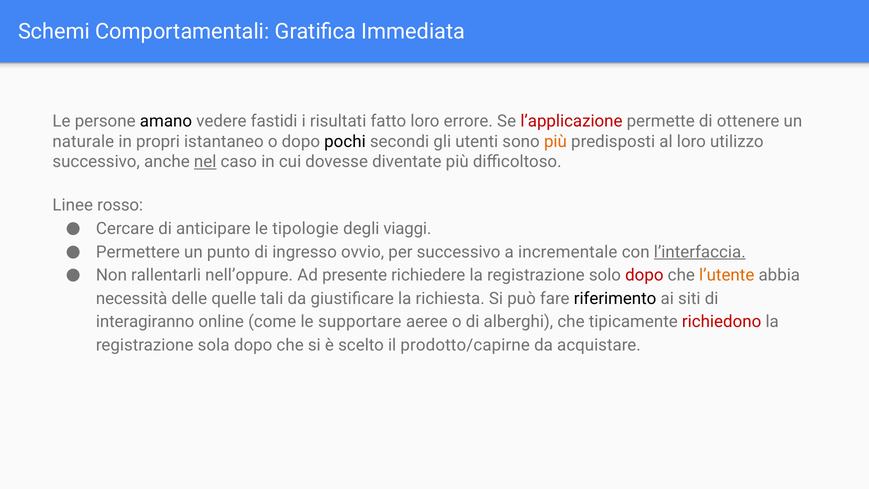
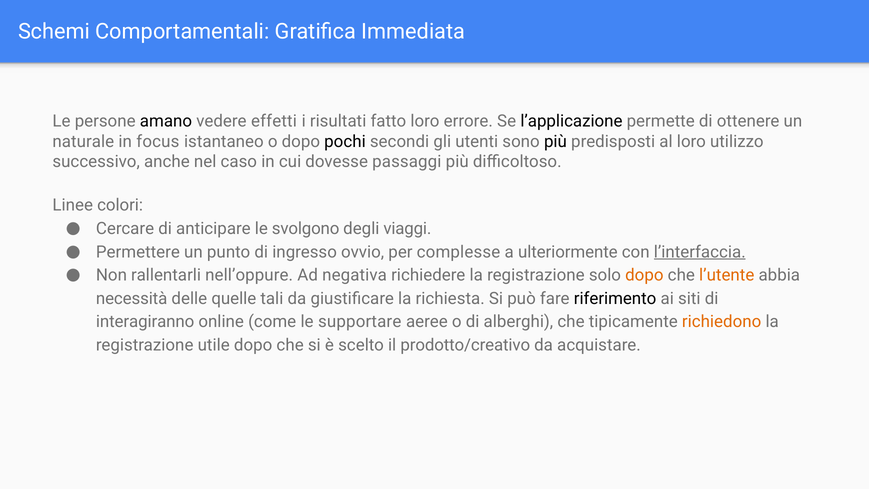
fastidi: fastidi -> effetti (274, 121)
l’applicazione colour: red -> black (571, 121)
propri: propri -> focus (158, 141)
più colour: orange -> black (555, 141)
nel underline: present -> none (205, 162)
diventate: diventate -> passaggi (407, 162)
rosso: rosso -> colori (120, 205)
tipologie: tipologie -> svolgono (306, 229)
per successivo: successivo -> complesse (458, 252)
incrementale: incrementale -> ulteriormente (568, 252)
presente: presente -> negativa (355, 275)
dopo colour: red -> orange (644, 275)
richiedono colour: red -> orange (722, 322)
sola: sola -> utile (214, 345)
prodotto/capirne: prodotto/capirne -> prodotto/creativo (465, 345)
